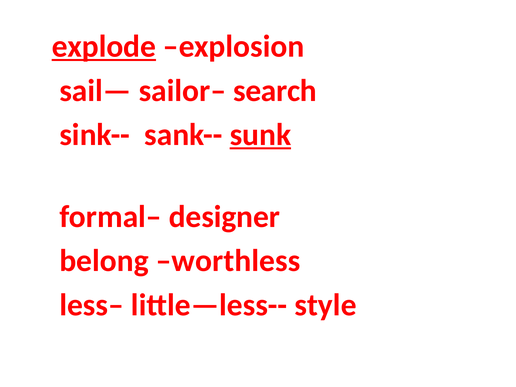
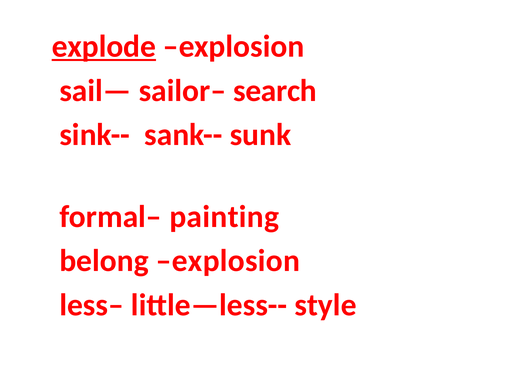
sunk underline: present -> none (260, 135)
designer: designer -> painting (224, 217)
belong worthless: worthless -> explosion (228, 261)
